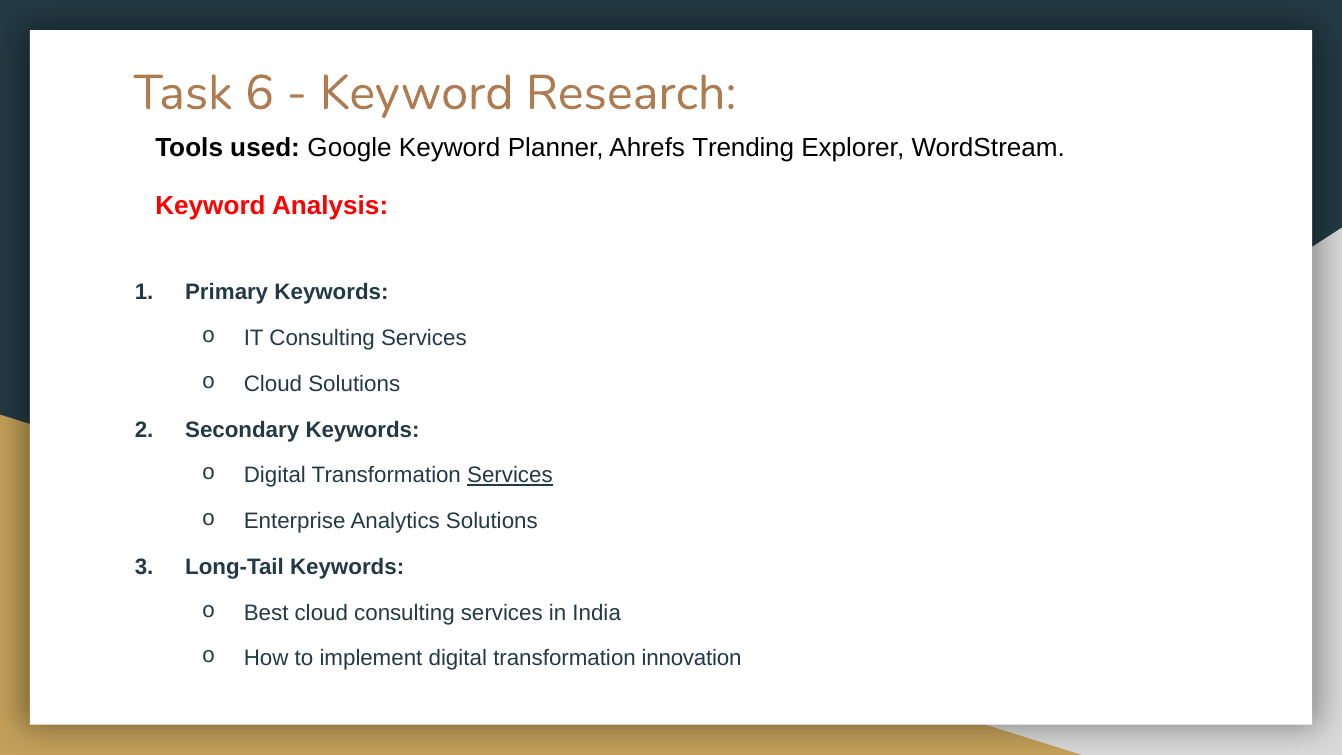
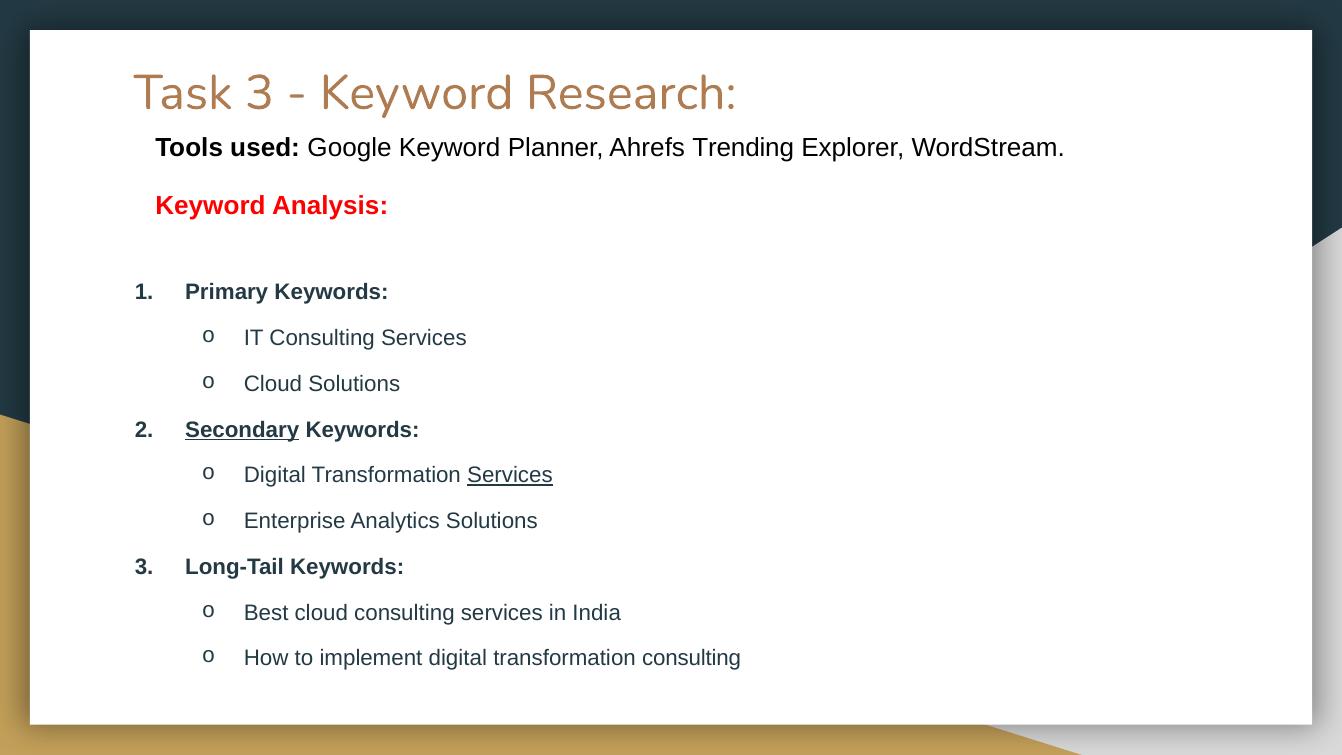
Task 6: 6 -> 3 (259, 93)
Secondary underline: none -> present (242, 430)
transformation innovation: innovation -> consulting (692, 658)
